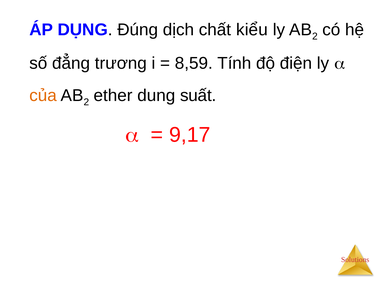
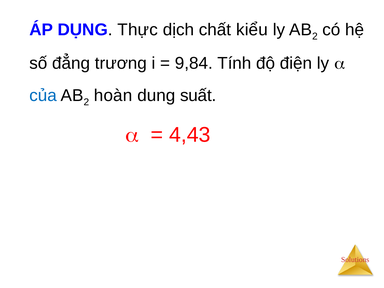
Đúng: Đúng -> Thực (138, 30)
8,59: 8,59 -> 9,84 (194, 63)
của colour: orange -> blue (43, 96)
ether: ether -> hoàn (113, 96)
9,17: 9,17 -> 4,43 (190, 135)
